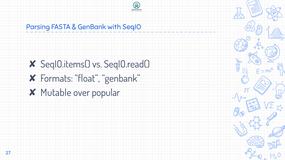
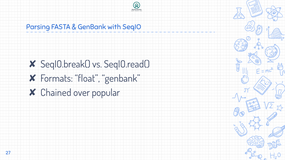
SeqIO.items(: SeqIO.items( -> SeqIO.break( (65, 64)
Mutable: Mutable -> Chained (56, 93)
